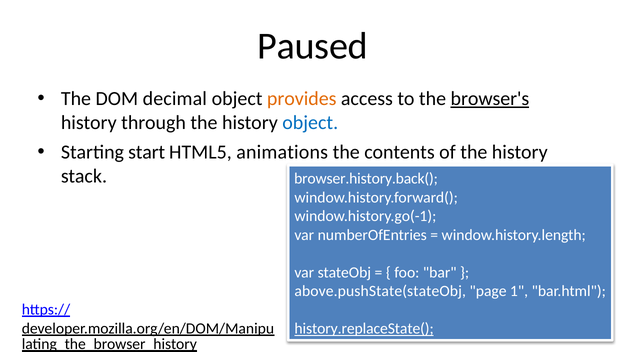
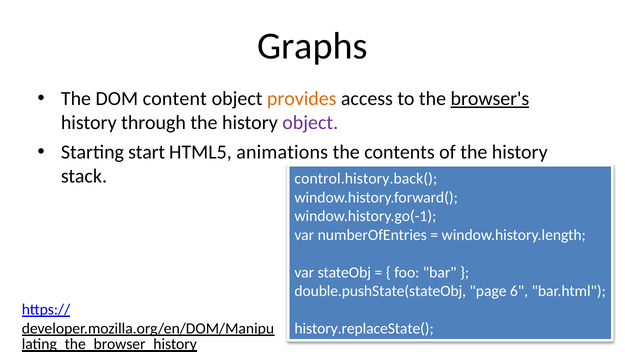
Paused: Paused -> Graphs (312, 46)
decimal: decimal -> content (175, 99)
object colour: blue -> purple (310, 122)
browser.history.back(: browser.history.back( -> control.history.back( (366, 178)
above.pushState(stateObj: above.pushState(stateObj -> double.pushState(stateObj (380, 291)
1: 1 -> 6 (519, 291)
history.replaceState( underline: present -> none (364, 328)
